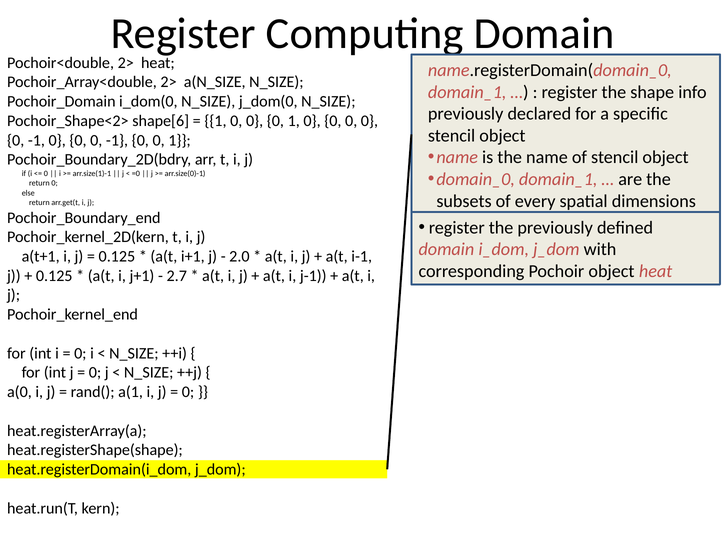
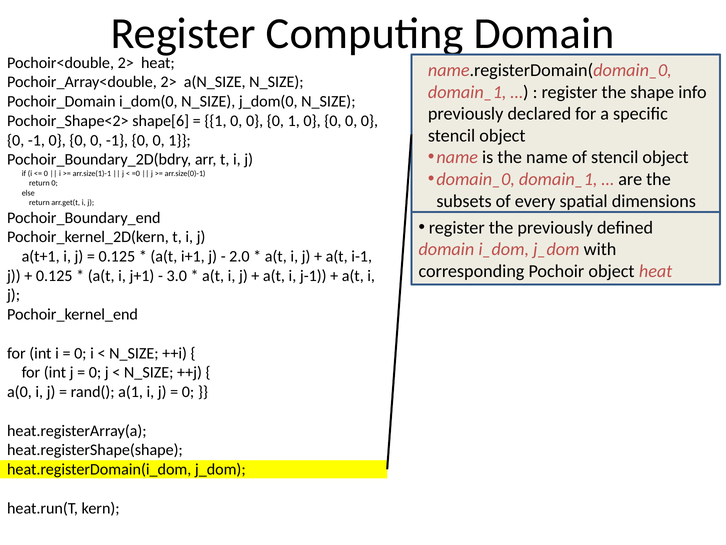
2.7: 2.7 -> 3.0 (177, 276)
